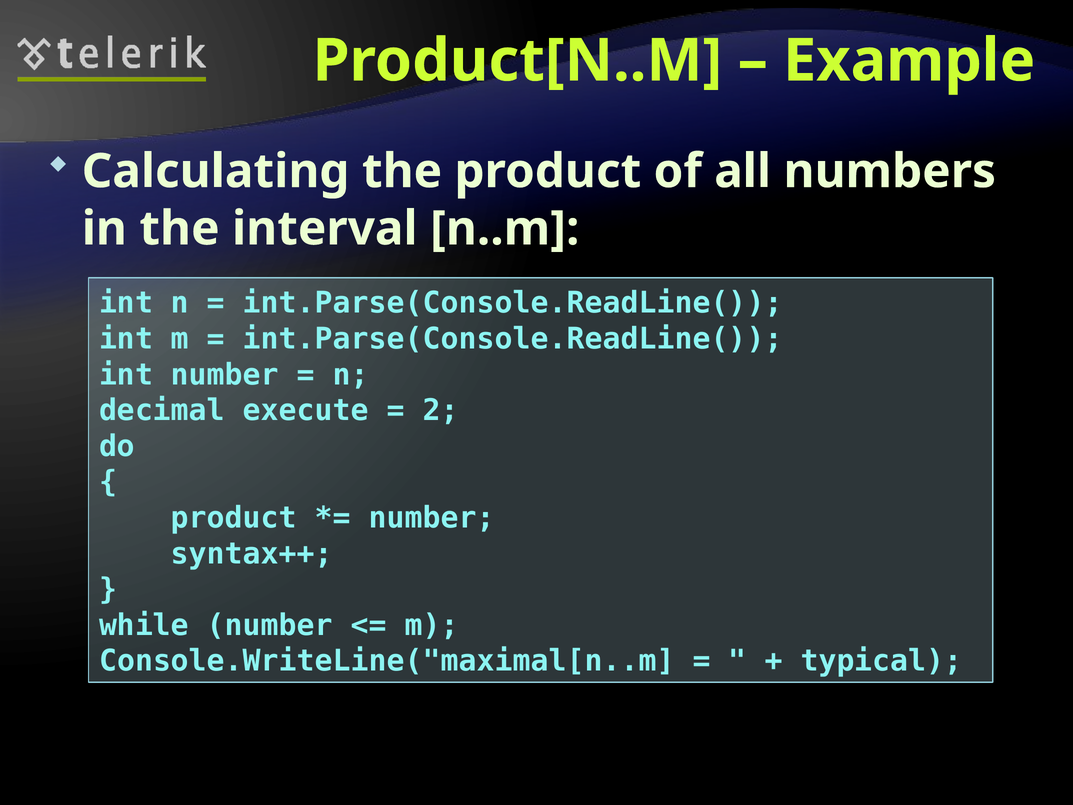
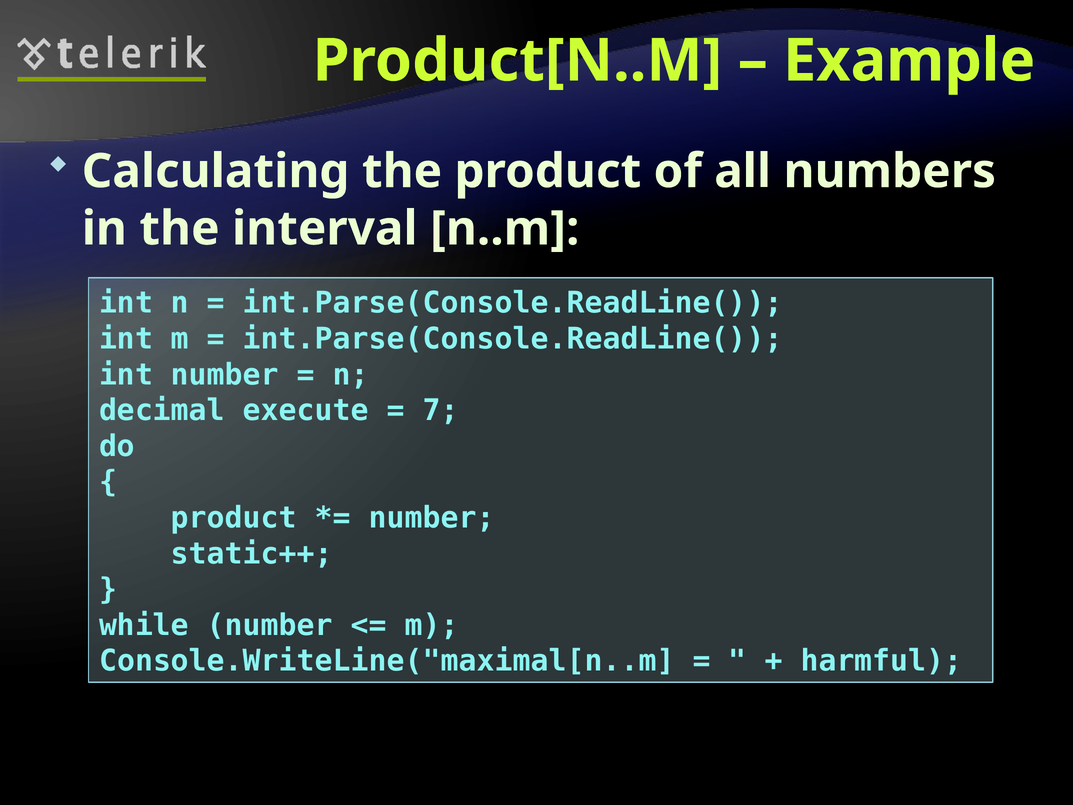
2: 2 -> 7 (441, 410)
syntax++: syntax++ -> static++ (252, 553)
typical: typical -> harmful (881, 661)
